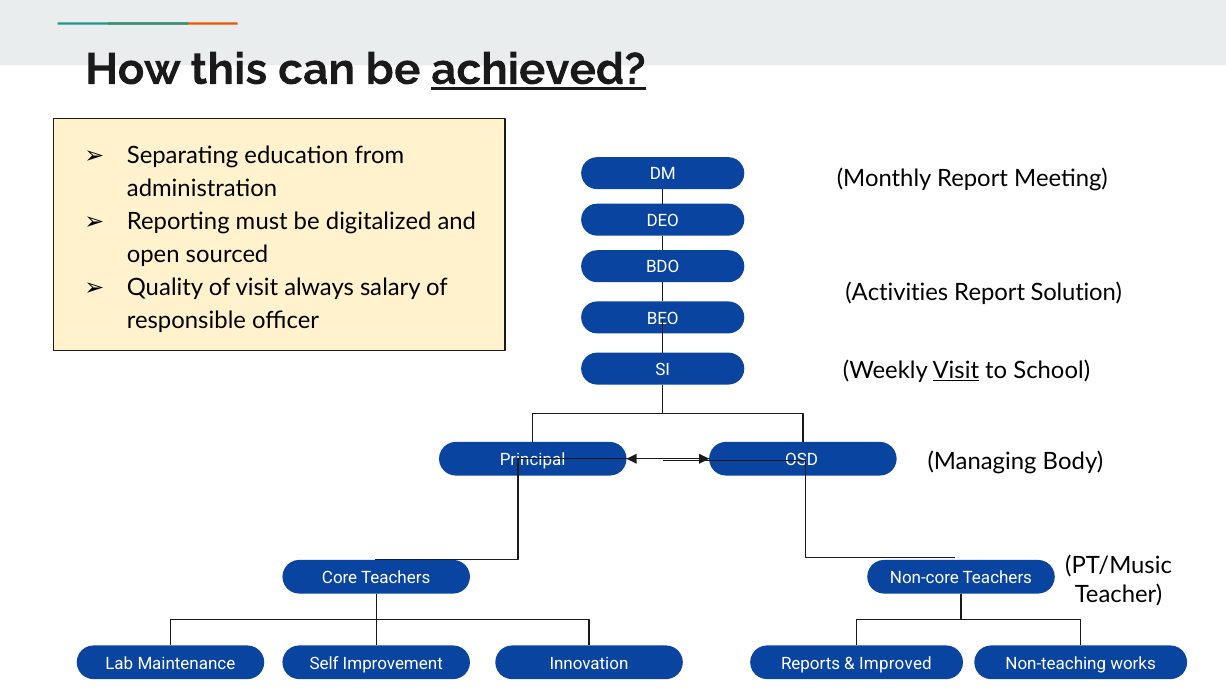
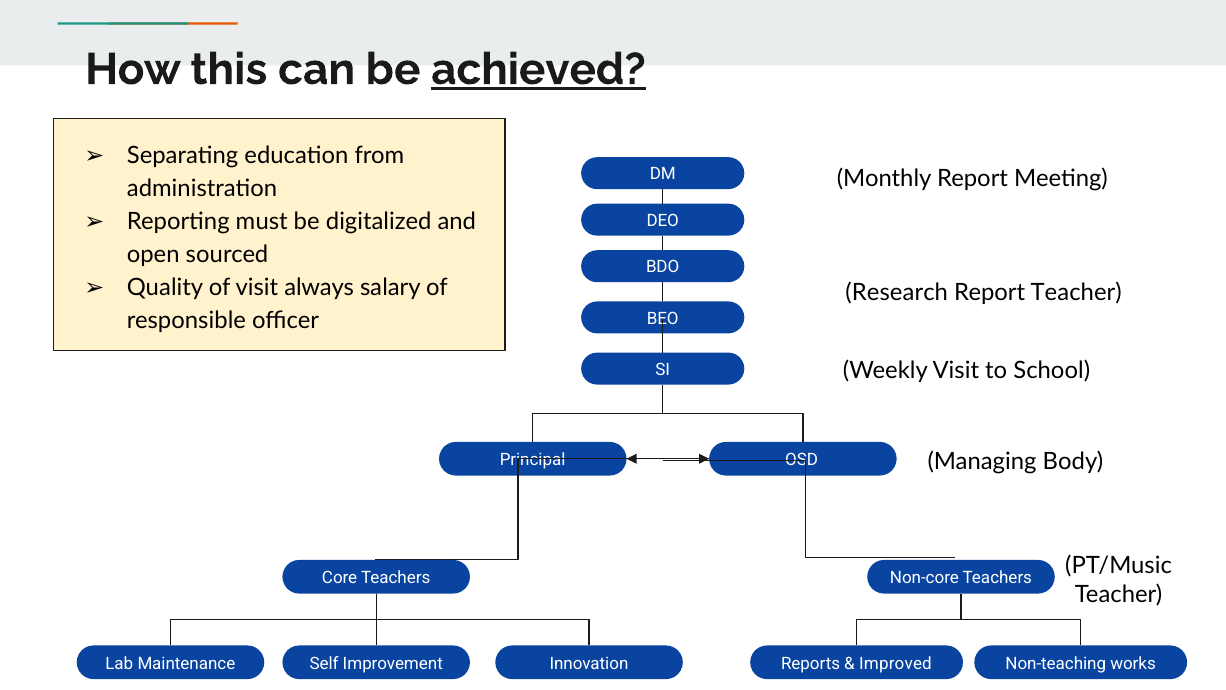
Activities: Activities -> Research (897, 293)
Report Solution: Solution -> Teacher (1076, 293)
Visit underline: present -> none (956, 370)
